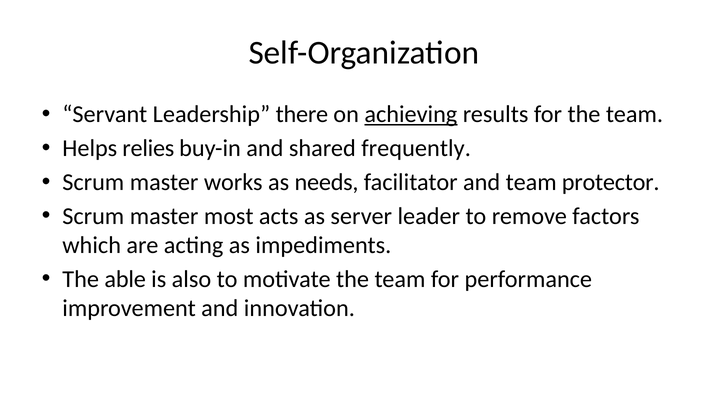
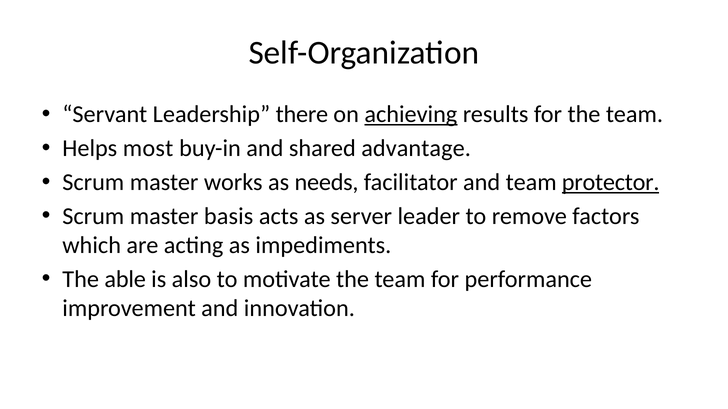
relies: relies -> most (148, 149)
frequently: frequently -> advantage (416, 149)
protector underline: none -> present (611, 183)
most: most -> basis (229, 216)
